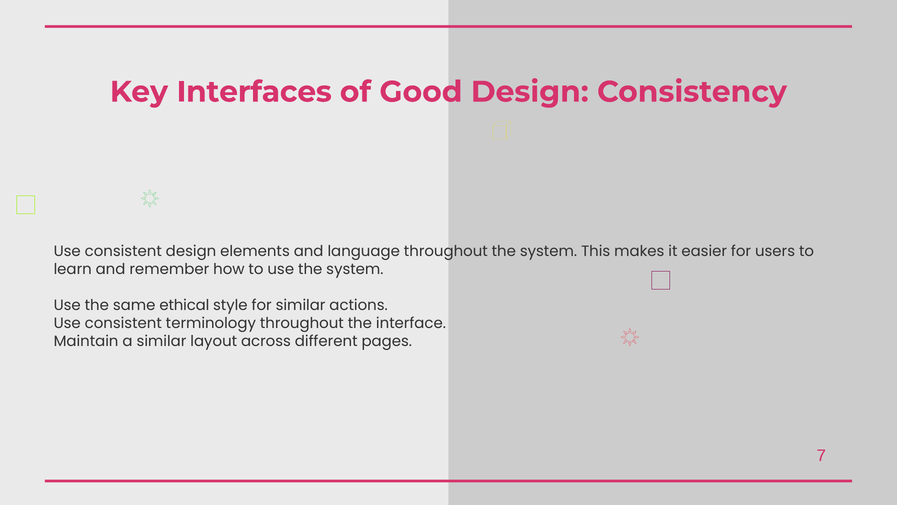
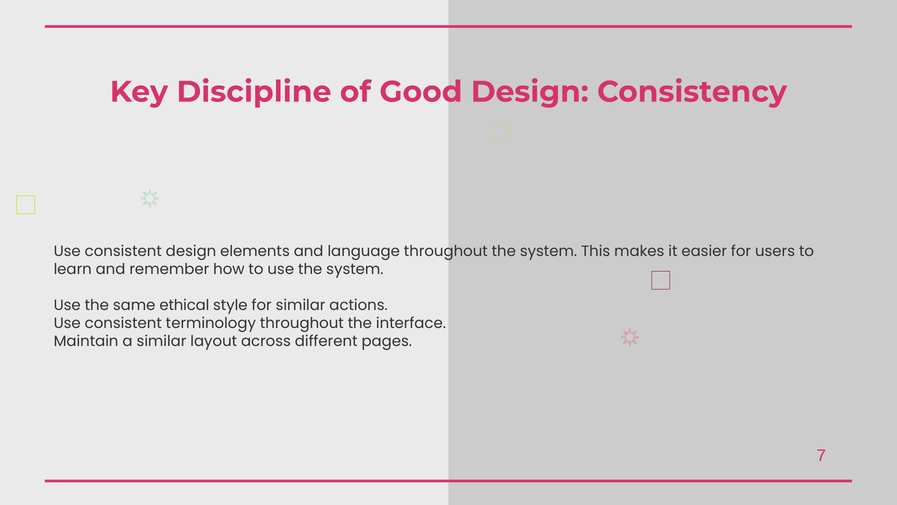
Interfaces: Interfaces -> Discipline (254, 92)
